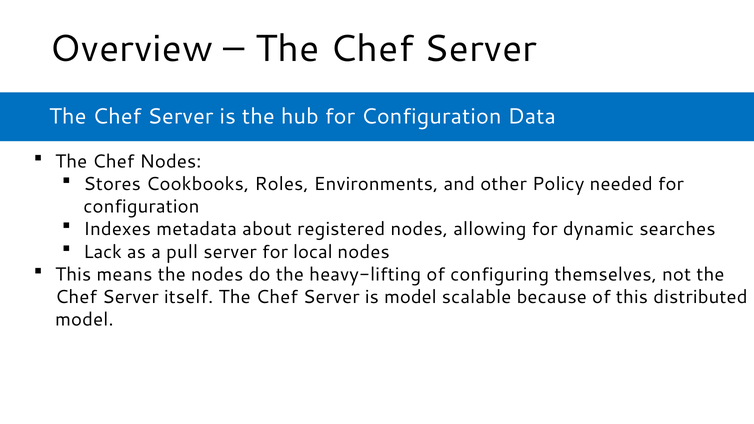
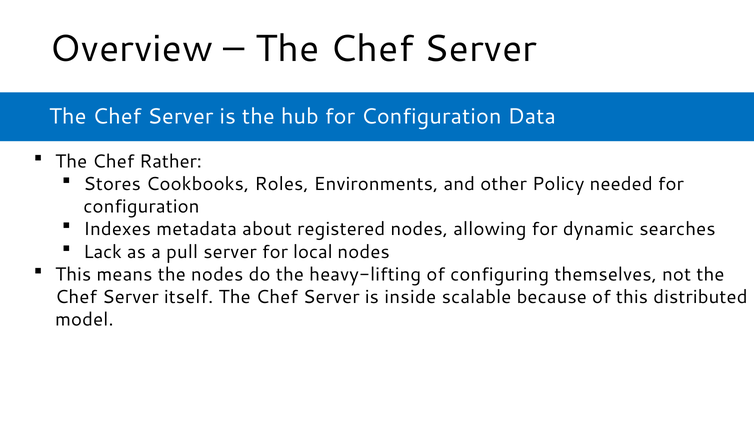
Chef Nodes: Nodes -> Rather (171, 161)
is model: model -> inside (410, 297)
